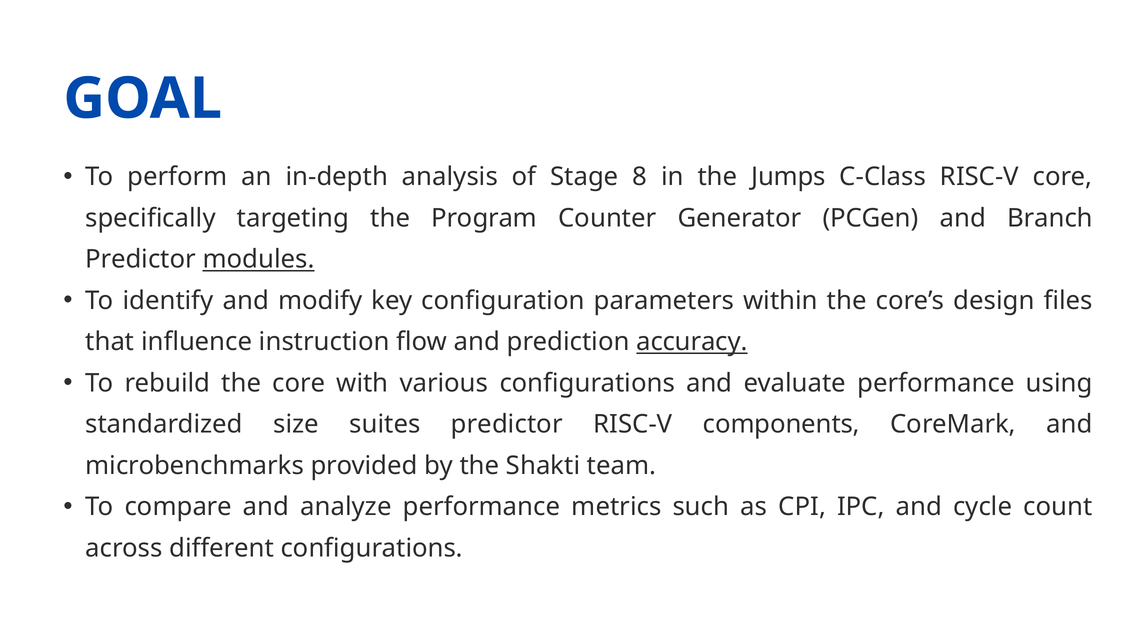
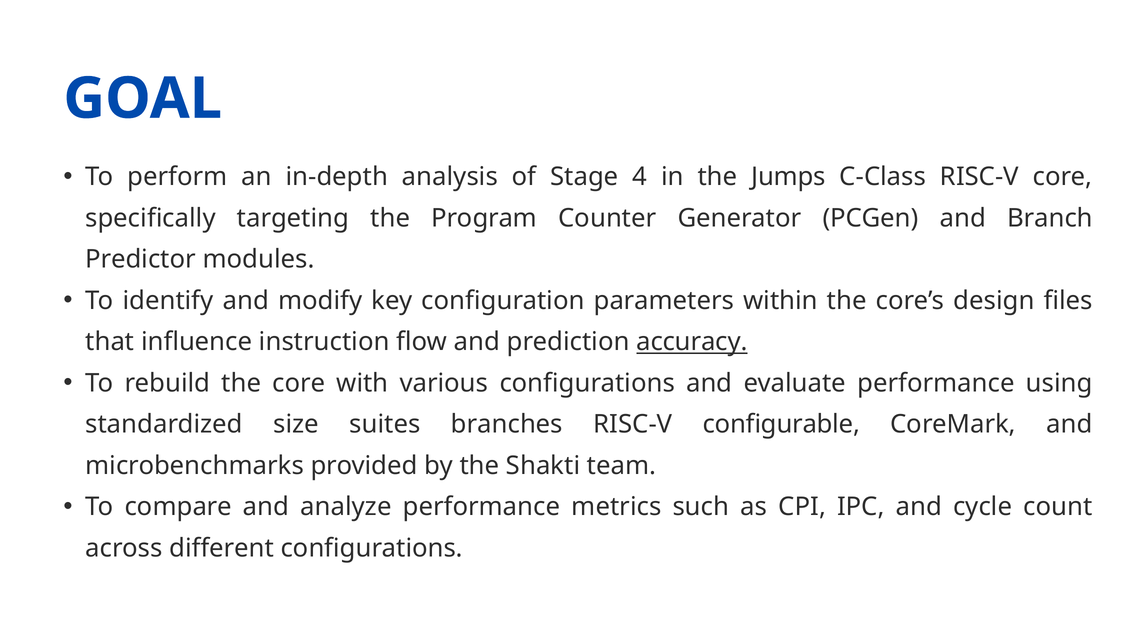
8: 8 -> 4 (640, 177)
modules underline: present -> none (259, 259)
suites predictor: predictor -> branches (507, 424)
components: components -> configurable (781, 424)
